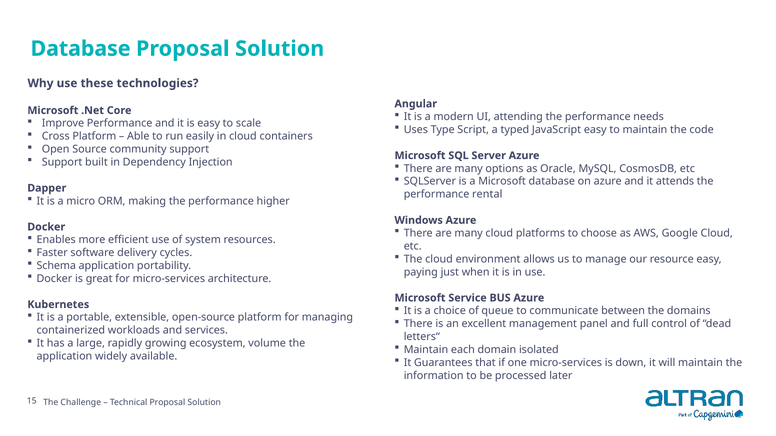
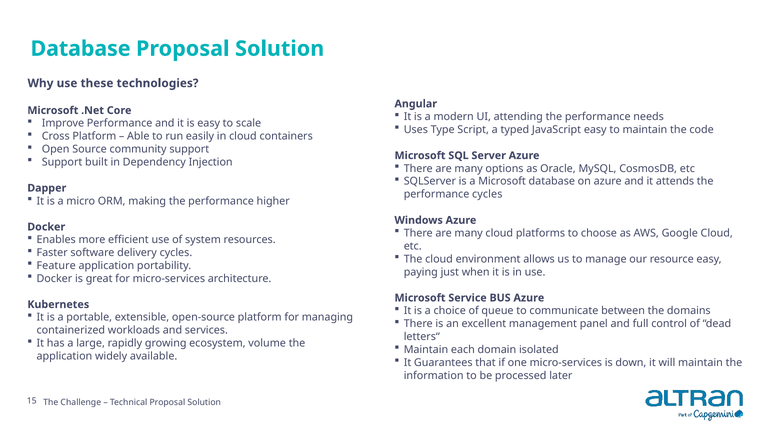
performance rental: rental -> cycles (487, 195)
Schema: Schema -> Feature (56, 266)
